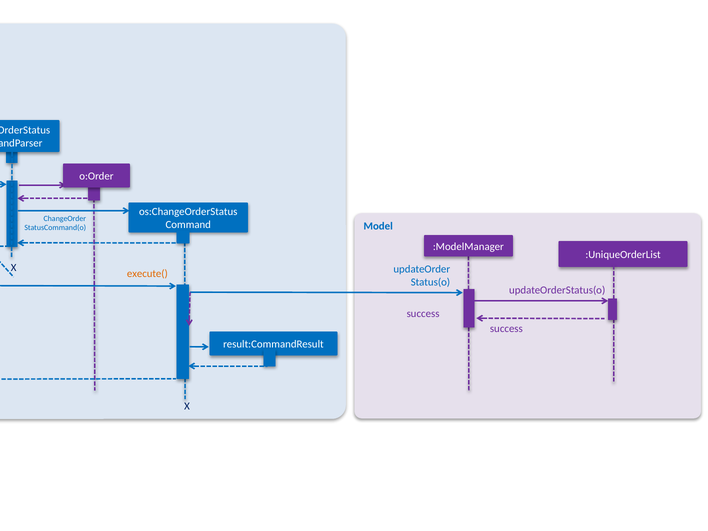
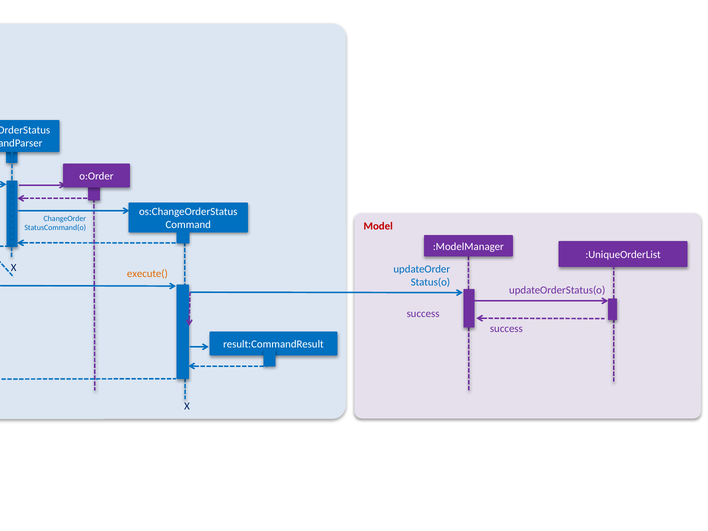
Model colour: blue -> red (378, 226)
